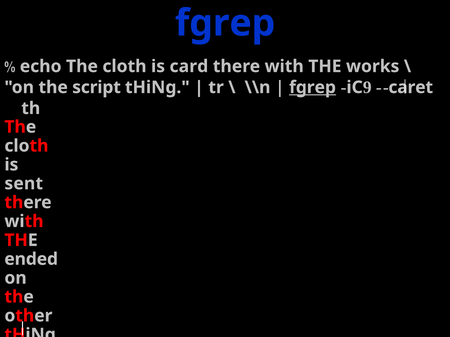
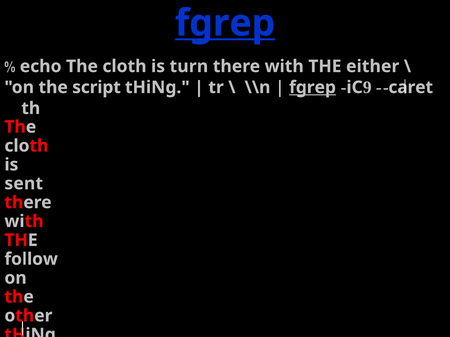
fgrep underline: none -> present (225, 23)
card: card -> turn (189, 66)
works: works -> either (373, 66)
ended: ended -> follow (31, 259)
